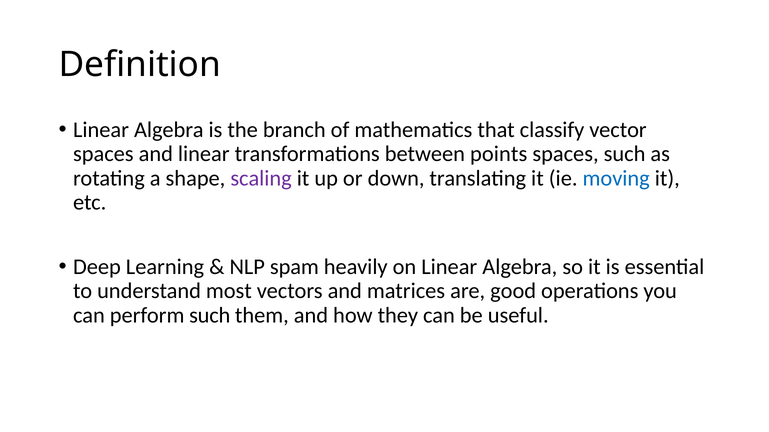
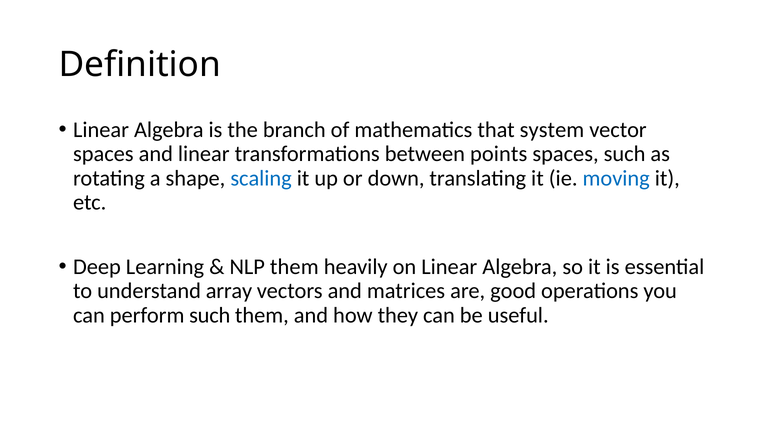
classify: classify -> system (552, 130)
scaling colour: purple -> blue (261, 178)
NLP spam: spam -> them (294, 267)
most: most -> array (229, 291)
